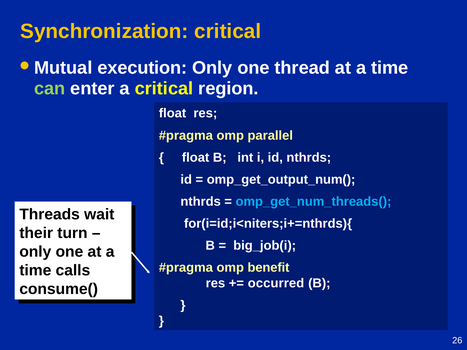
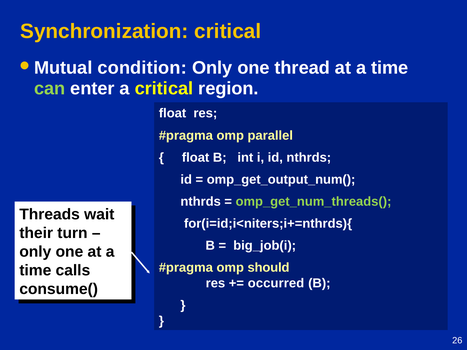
execution: execution -> condition (142, 68)
omp_get_num_threads( colour: light blue -> light green (314, 202)
benefit: benefit -> should (269, 268)
